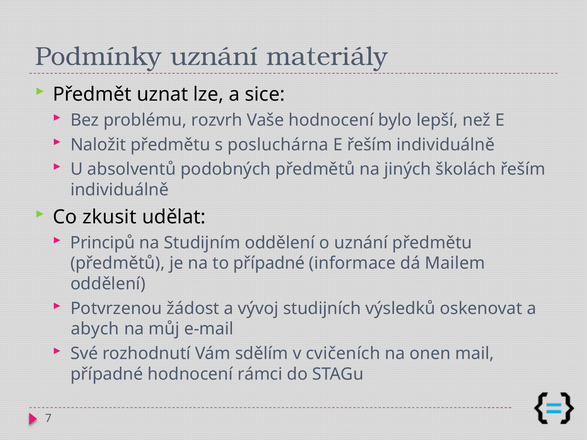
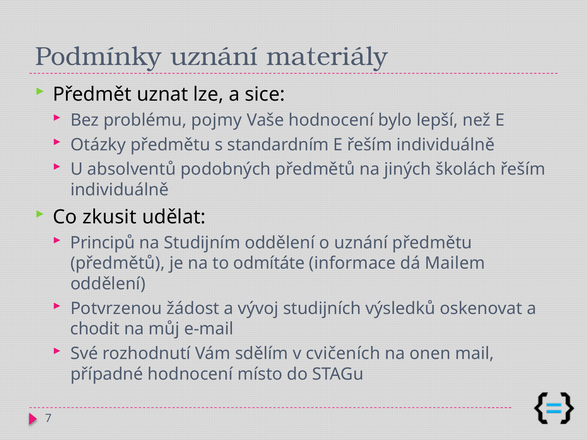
rozvrh: rozvrh -> pojmy (217, 120)
Naložit: Naložit -> Otázky (98, 145)
posluchárna: posluchárna -> standardním (278, 145)
to případné: případné -> odmítáte (269, 263)
abych: abych -> chodit (95, 329)
rámci: rámci -> místo (260, 374)
